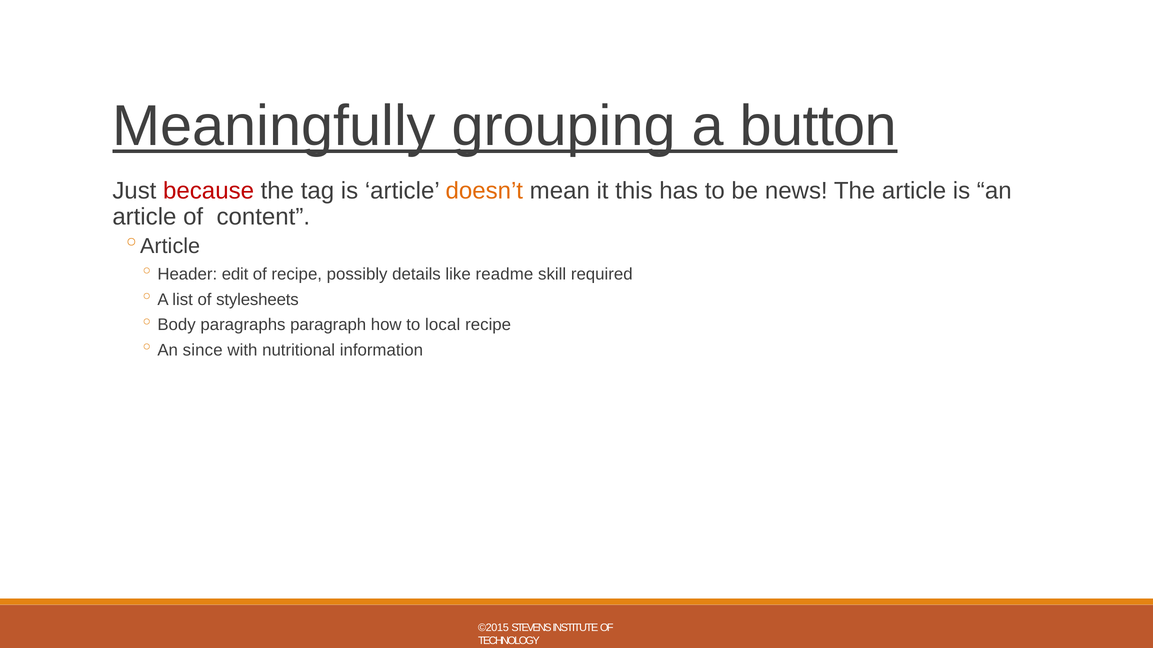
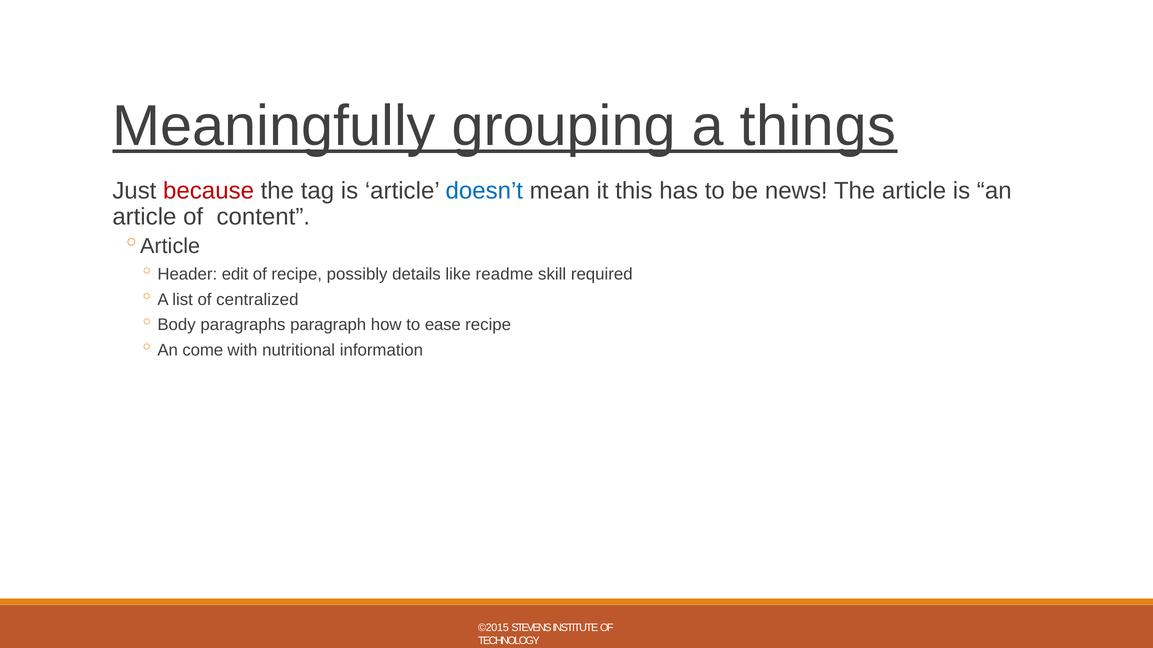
button: button -> things (818, 126)
doesn’t colour: orange -> blue (484, 191)
stylesheets: stylesheets -> centralized (257, 300)
local: local -> ease (443, 325)
since: since -> come (203, 350)
